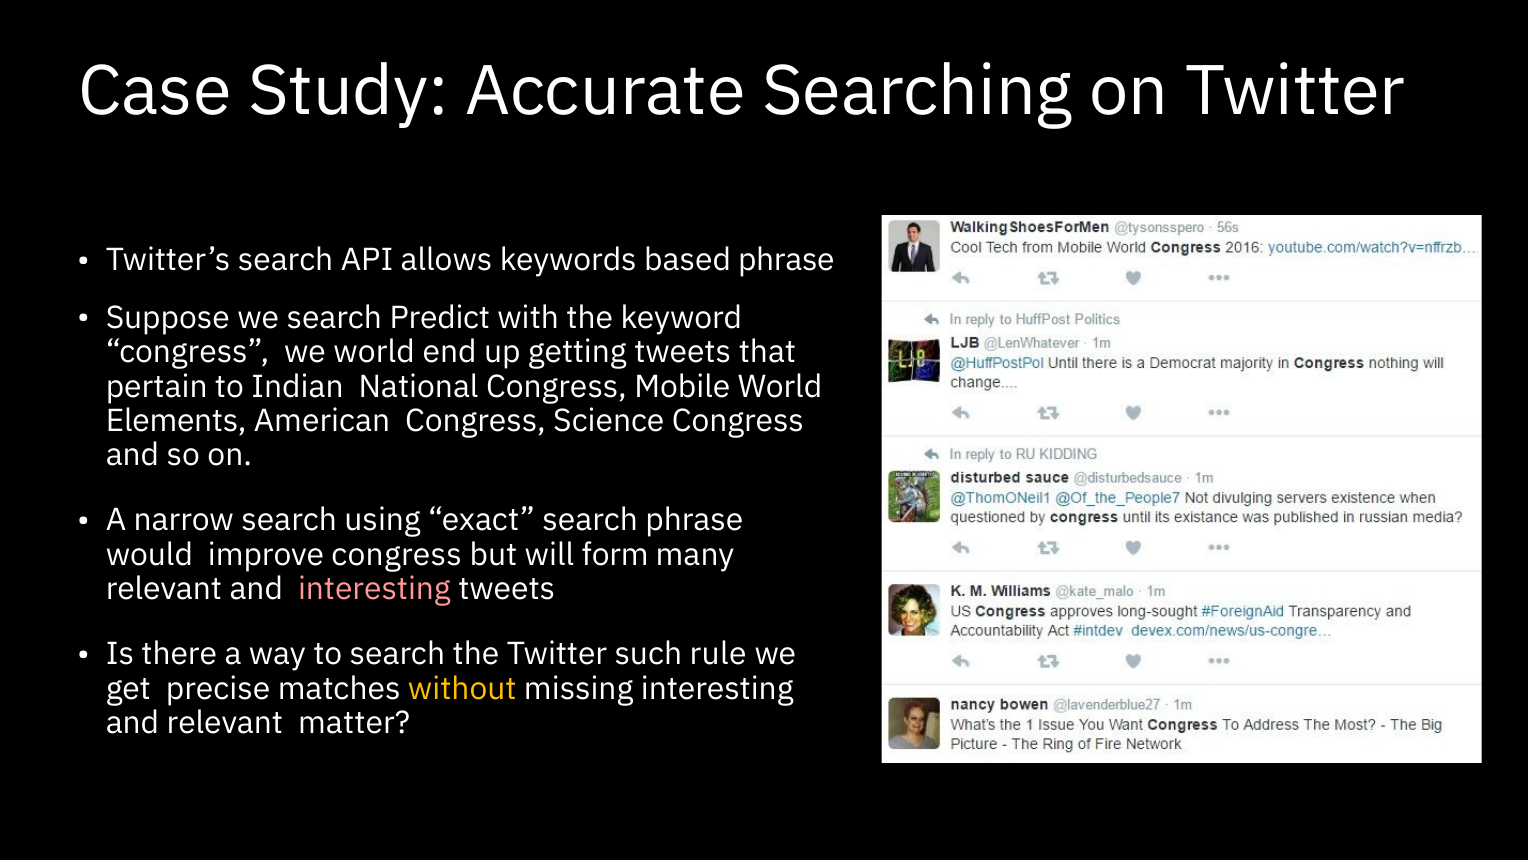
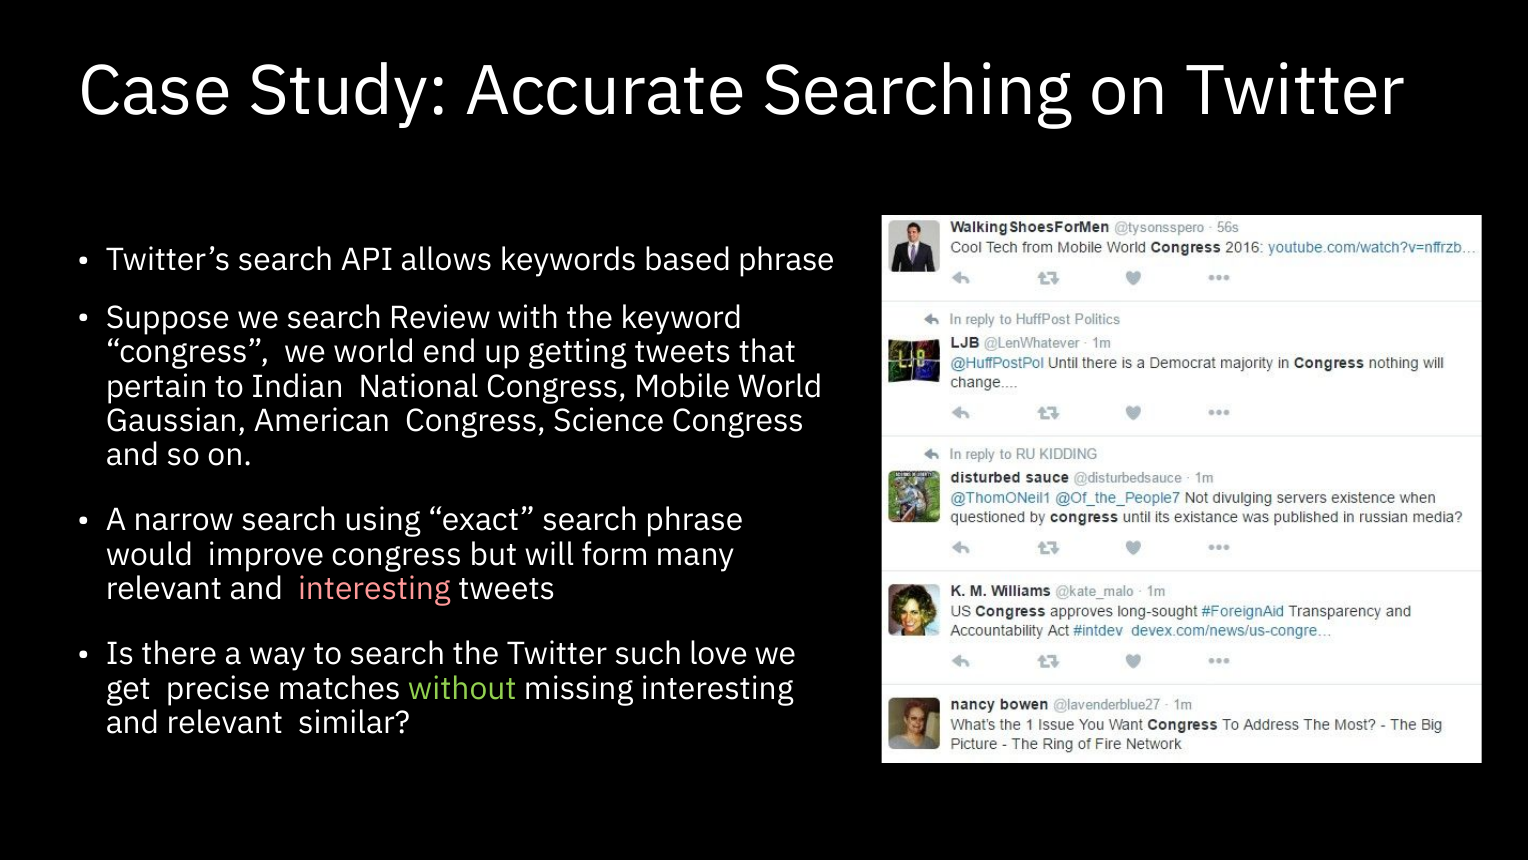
Predict: Predict -> Review (440, 317)
Elements: Elements -> Gaussian (176, 421)
rule: rule -> love (718, 654)
without colour: yellow -> light green (462, 688)
matter: matter -> similar (354, 723)
